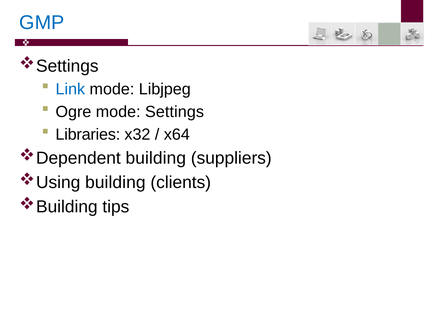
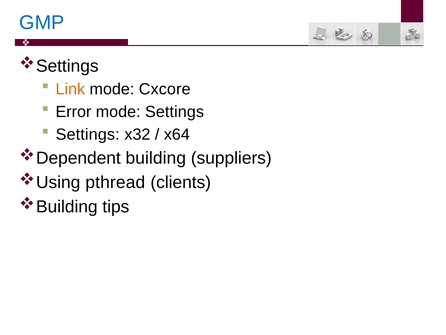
Link colour: blue -> orange (70, 89)
Libjpeg: Libjpeg -> Cxcore (165, 89)
Ogre: Ogre -> Error (73, 112)
Libraries: Libraries -> Settings (88, 134)
building: building -> pthread (115, 182)
